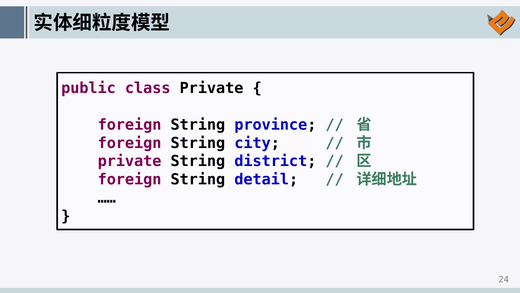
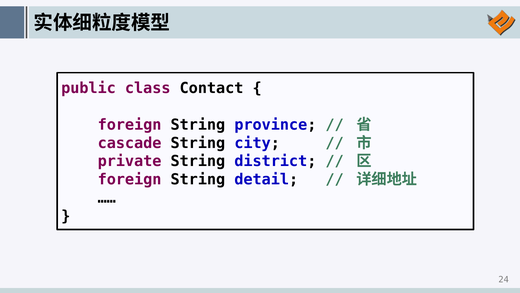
class Private: Private -> Contact (212, 88)
foreign: foreign -> cascade (130, 143)
